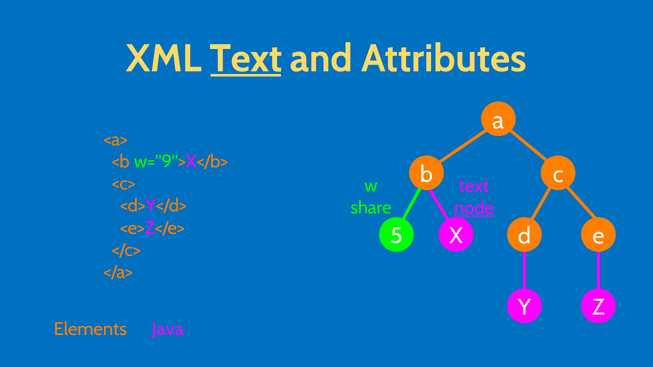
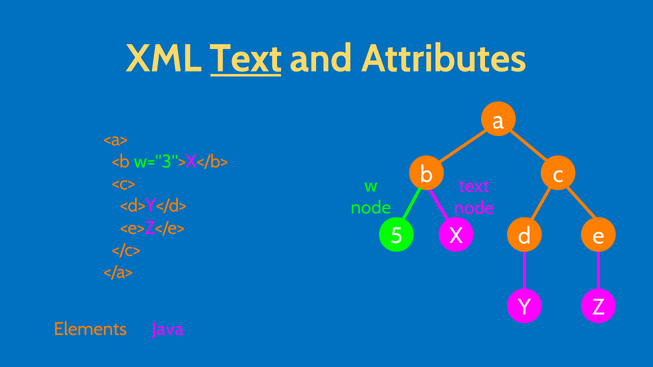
9: 9 -> 3 (167, 162)
share: share -> node (371, 208)
node underline: present -> none (474, 208)
